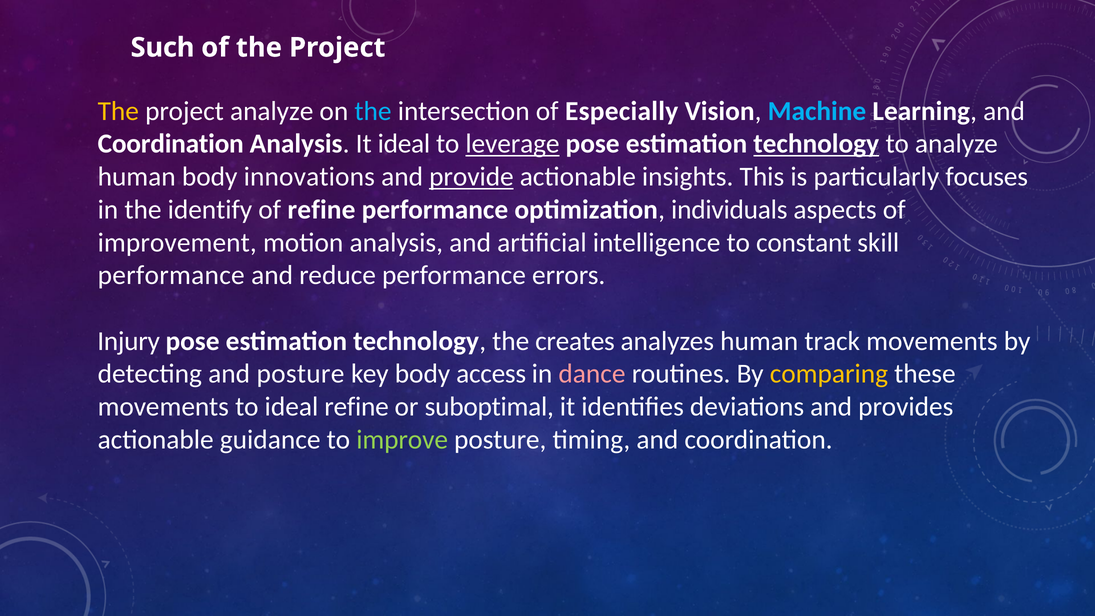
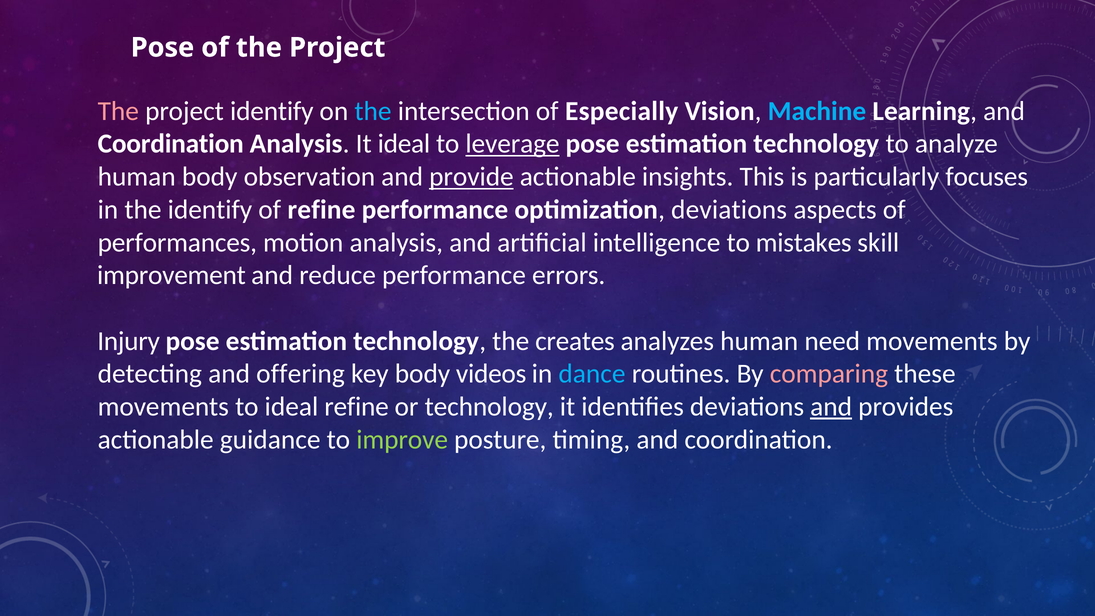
Such: Such -> Pose (163, 48)
The colour: yellow -> pink (118, 111)
project analyze: analyze -> identify (272, 111)
technology underline: present -> none (816, 144)
innovations: innovations -> observation (309, 177)
optimization individuals: individuals -> deviations (729, 210)
improvement: improvement -> performances (177, 242)
constant: constant -> mistakes (804, 242)
performance: performance -> improvement (171, 275)
track: track -> need (832, 341)
and posture: posture -> offering (301, 374)
access: access -> videos (491, 374)
dance colour: pink -> light blue (592, 374)
comparing colour: yellow -> pink (829, 374)
or suboptimal: suboptimal -> technology (489, 407)
and underline: none -> present (831, 407)
